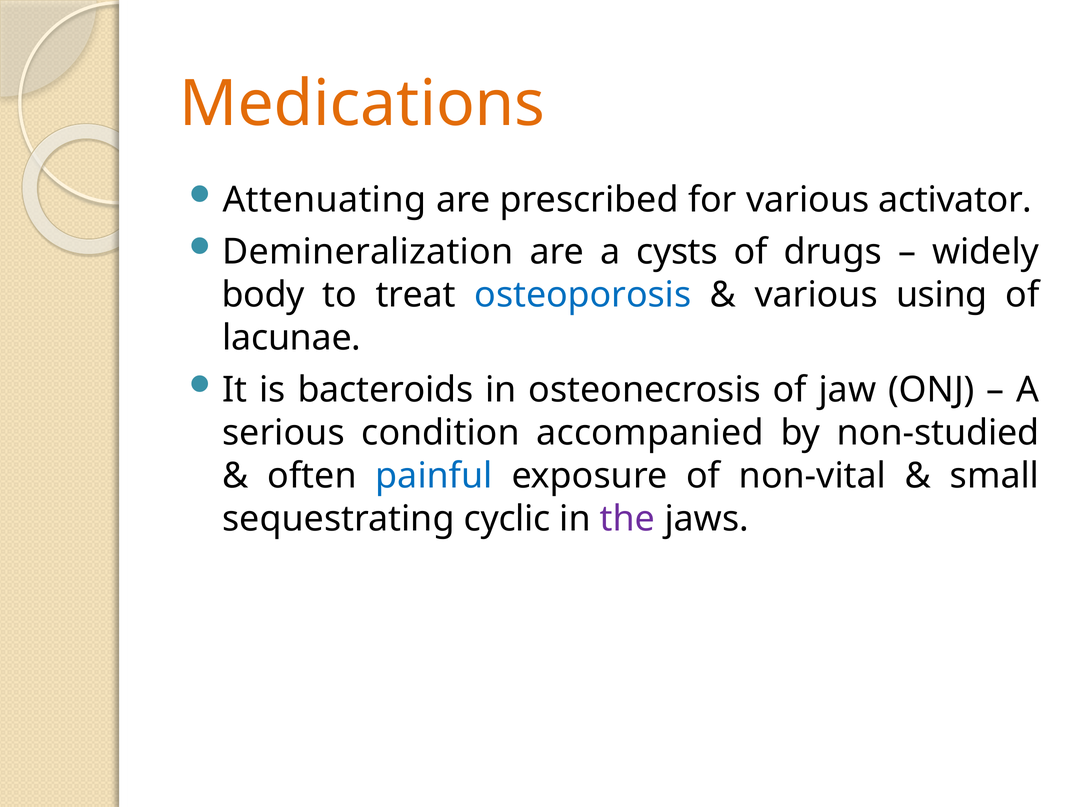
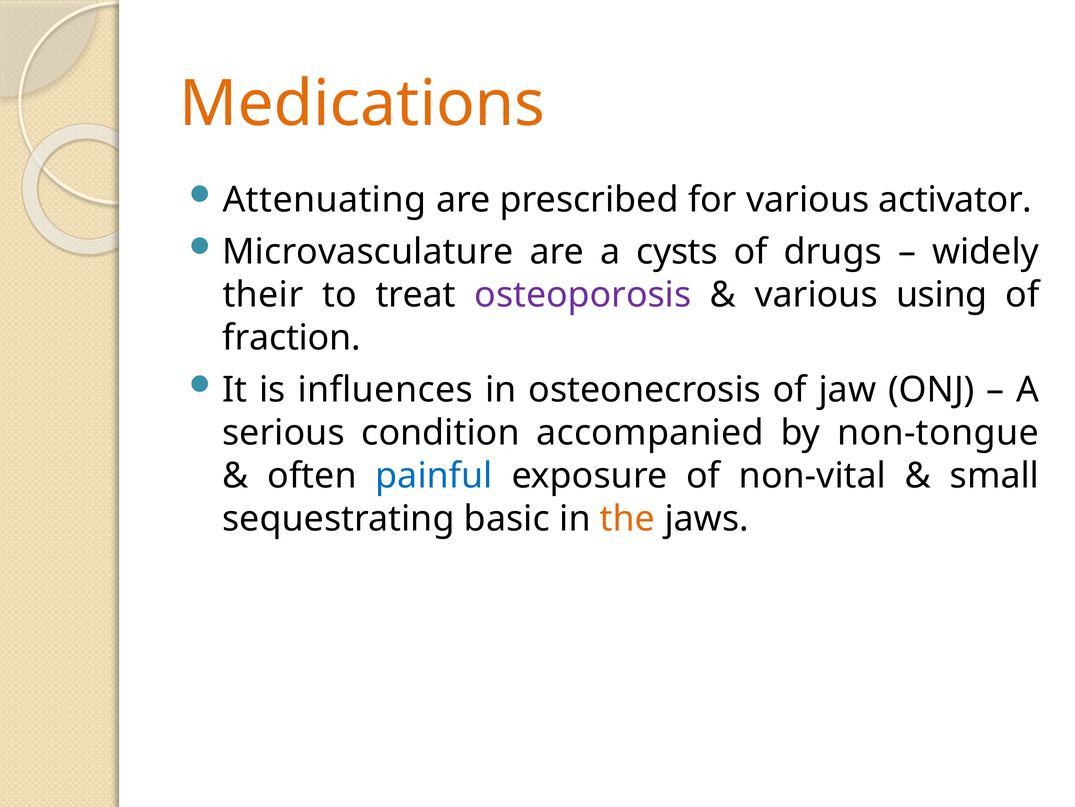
Demineralization: Demineralization -> Microvasculature (368, 252)
body: body -> their (263, 295)
osteoporosis colour: blue -> purple (583, 295)
lacunae: lacunae -> fraction (292, 338)
bacteroids: bacteroids -> influences (385, 389)
non-studied: non-studied -> non-tongue (938, 432)
cyclic: cyclic -> basic (507, 518)
the colour: purple -> orange (628, 518)
